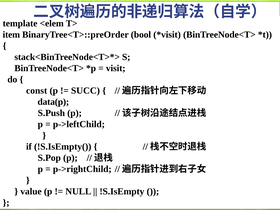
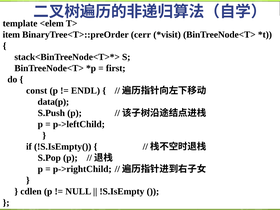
bool: bool -> cerr (141, 35)
visit: visit -> first (116, 68)
SUCC: SUCC -> ENDL (86, 91)
value: value -> cdlen (31, 191)
